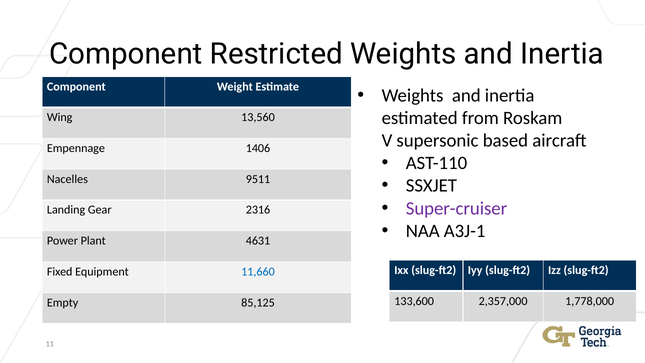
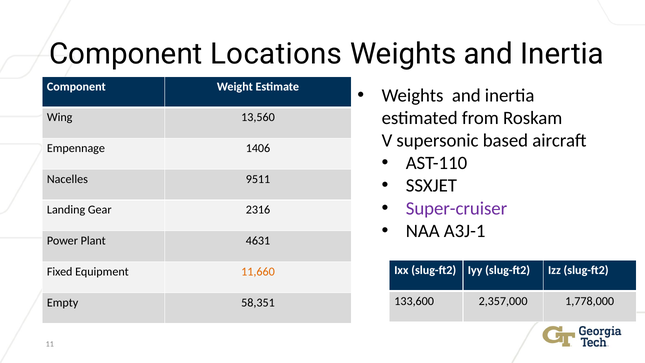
Restricted: Restricted -> Locations (276, 54)
11,660 colour: blue -> orange (258, 272)
85,125: 85,125 -> 58,351 (258, 302)
